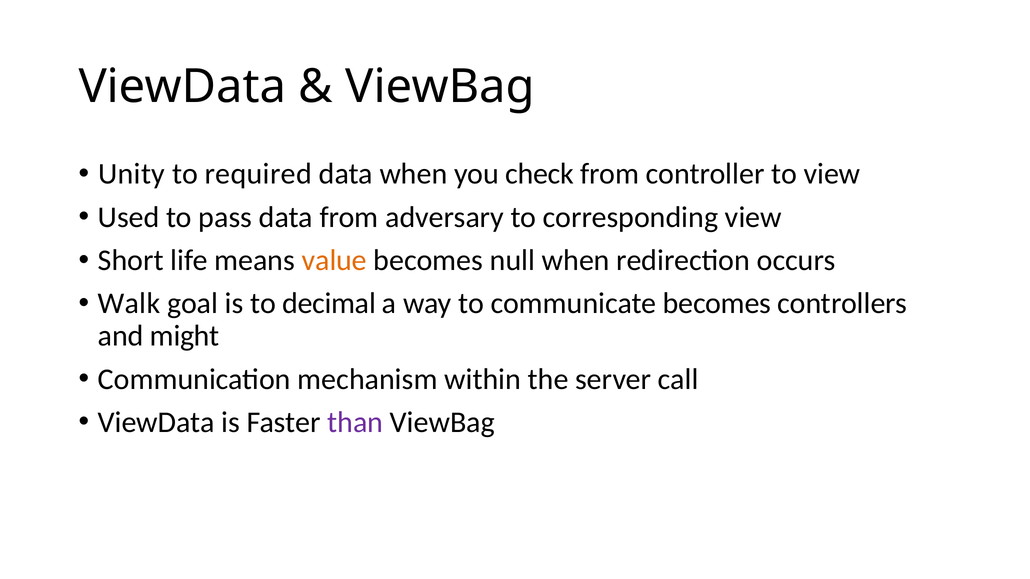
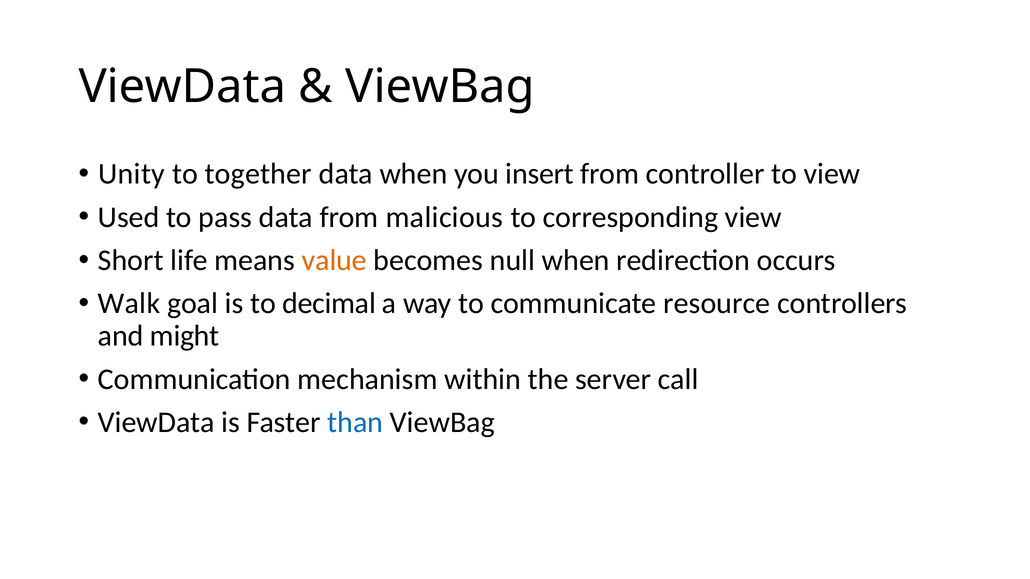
required: required -> together (258, 174)
check: check -> insert (540, 174)
adversary: adversary -> malicious (444, 217)
communicate becomes: becomes -> resource (717, 304)
than colour: purple -> blue (355, 423)
